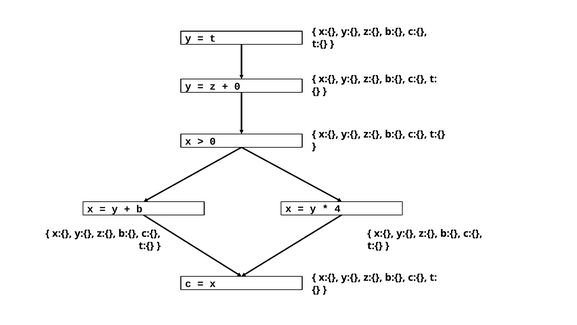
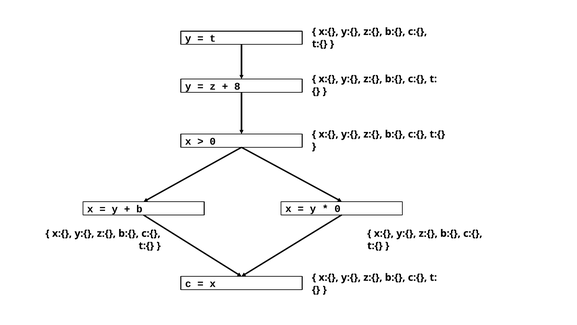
0: 0 -> 8 (237, 86)
4: 4 -> 0 (338, 209)
